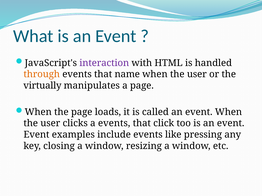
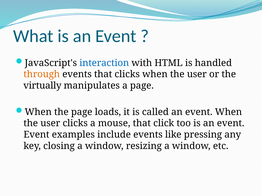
interaction colour: purple -> blue (104, 63)
that name: name -> clicks (127, 74)
a events: events -> mouse (114, 124)
